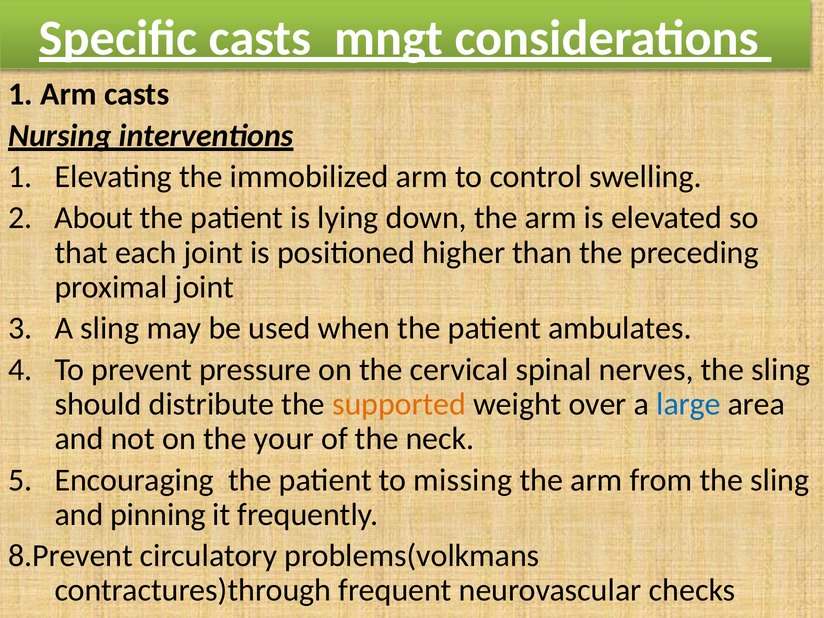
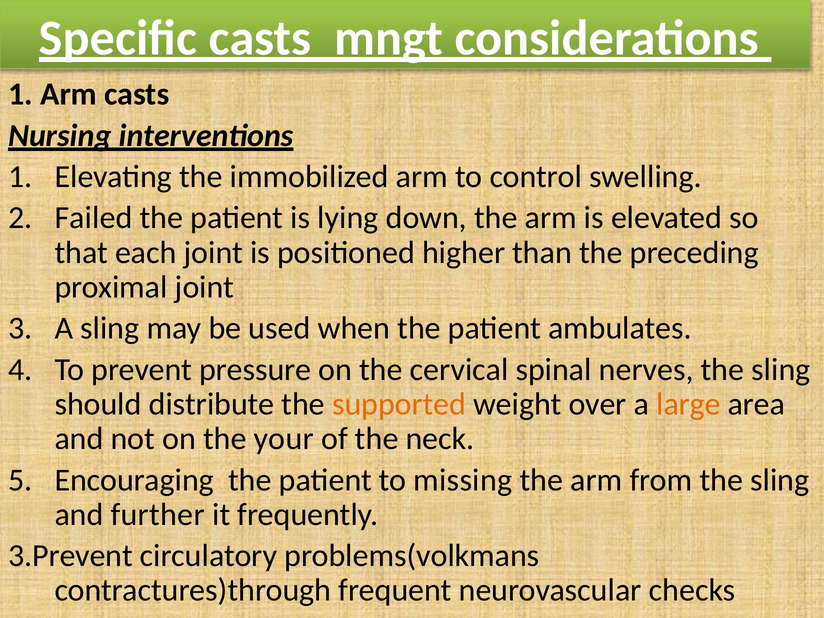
About: About -> Failed (94, 218)
large colour: blue -> orange (688, 404)
pinning: pinning -> further (158, 515)
8.Prevent: 8.Prevent -> 3.Prevent (71, 556)
